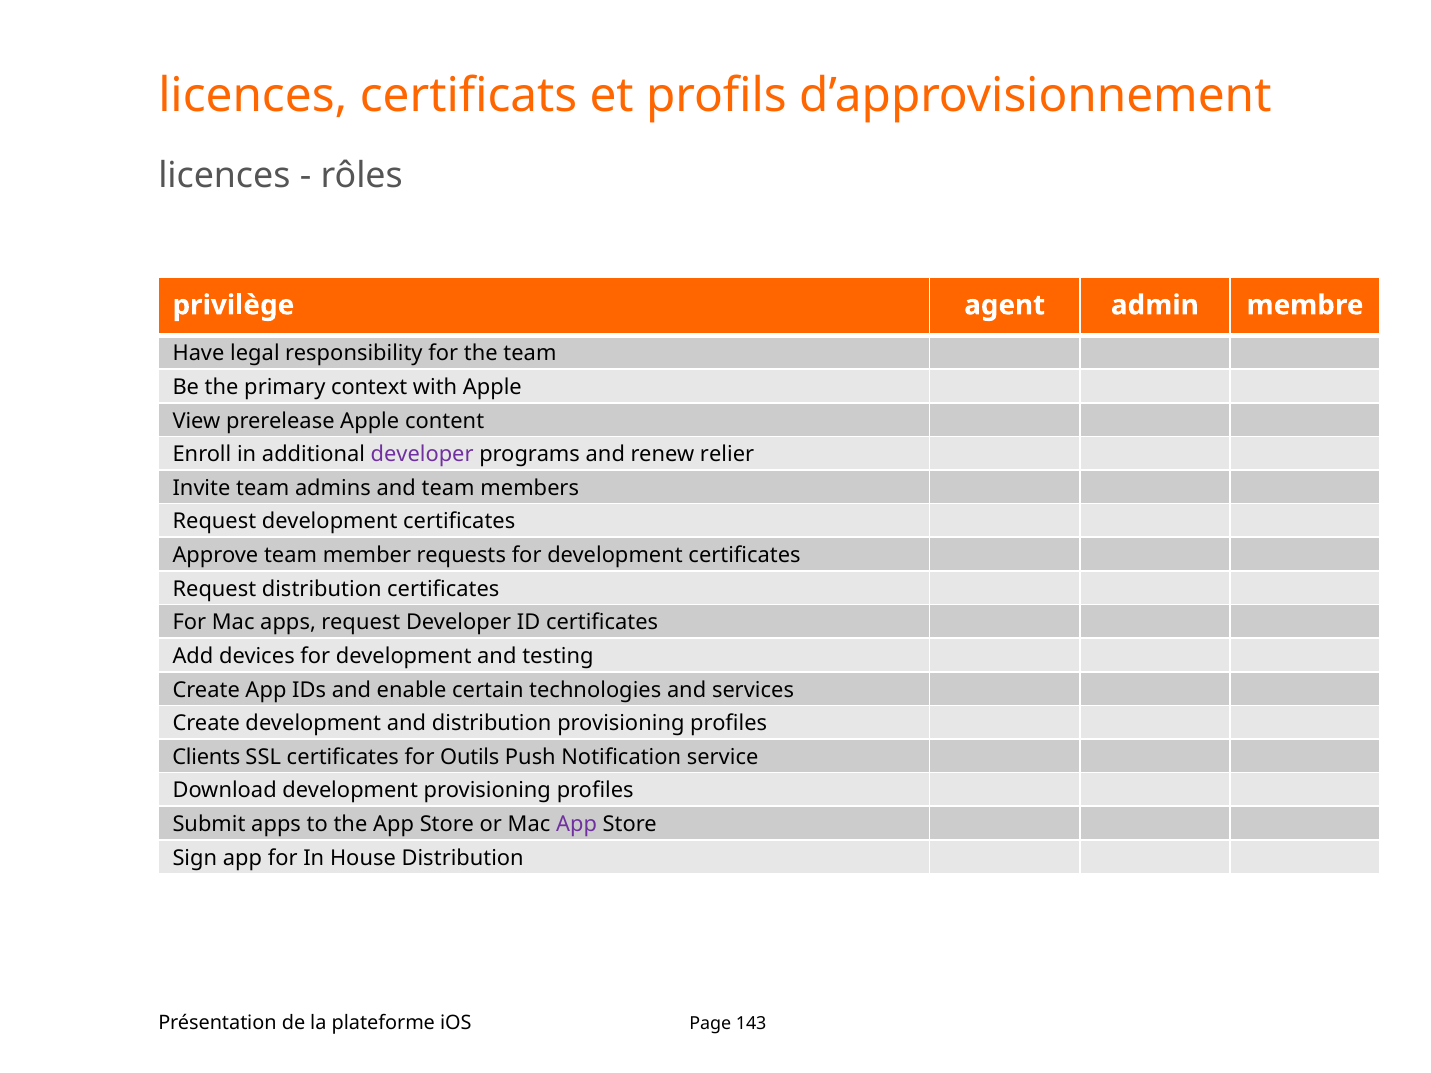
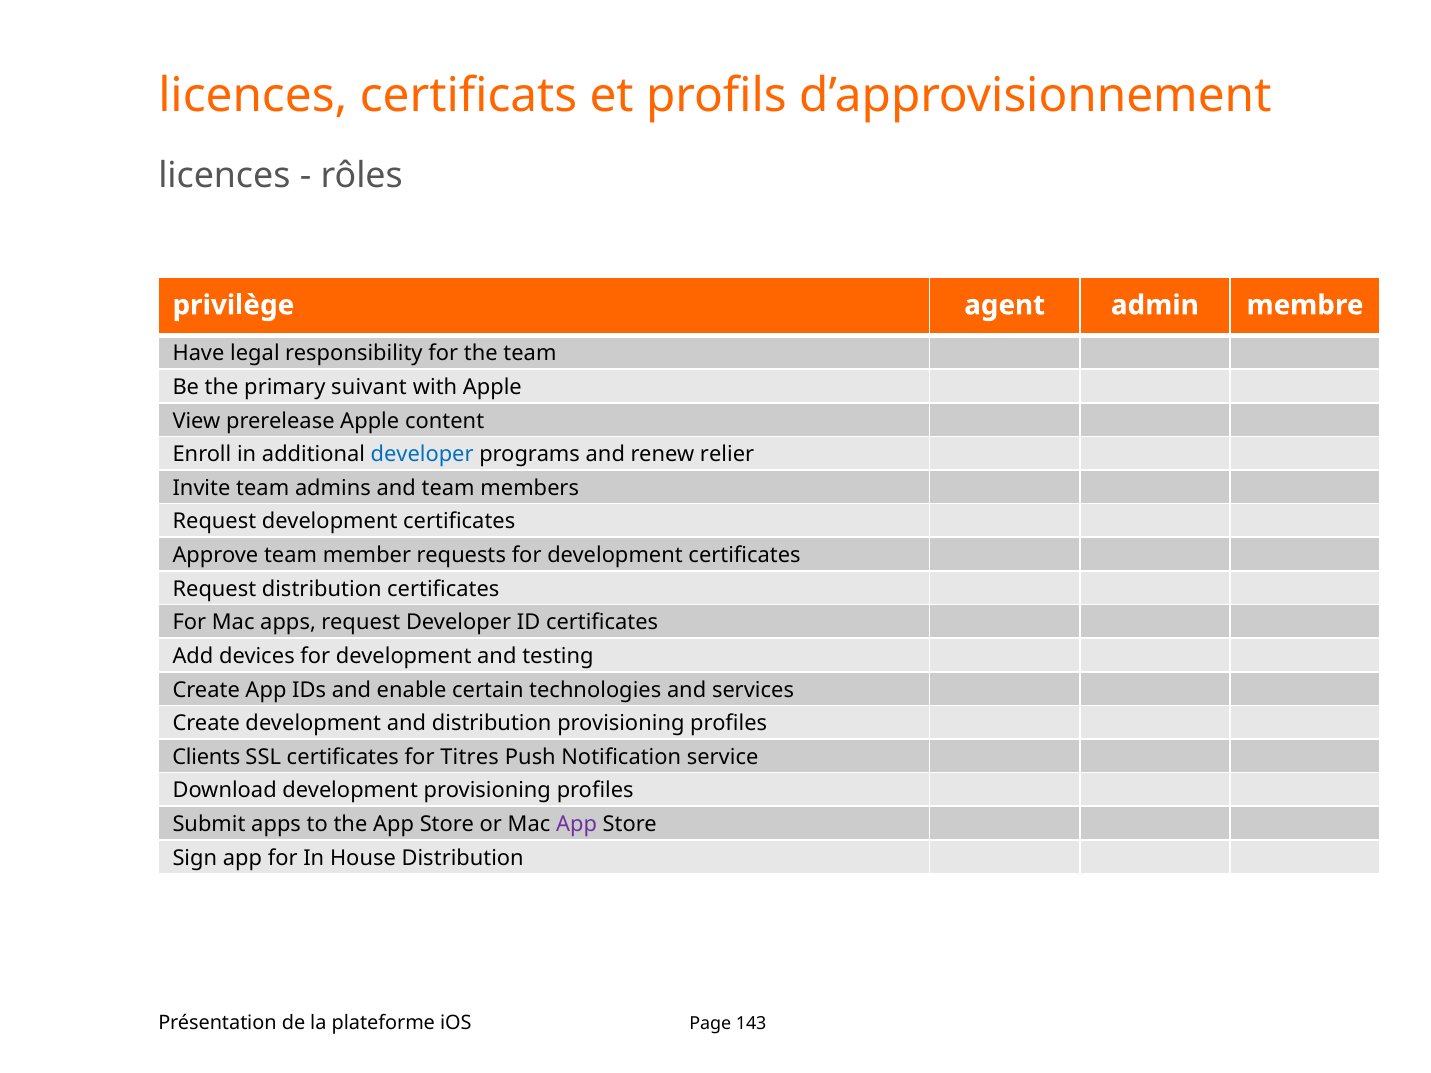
context: context -> suivant (369, 387)
developer colour: purple -> blue (422, 455)
Outils: Outils -> Titres (470, 757)
